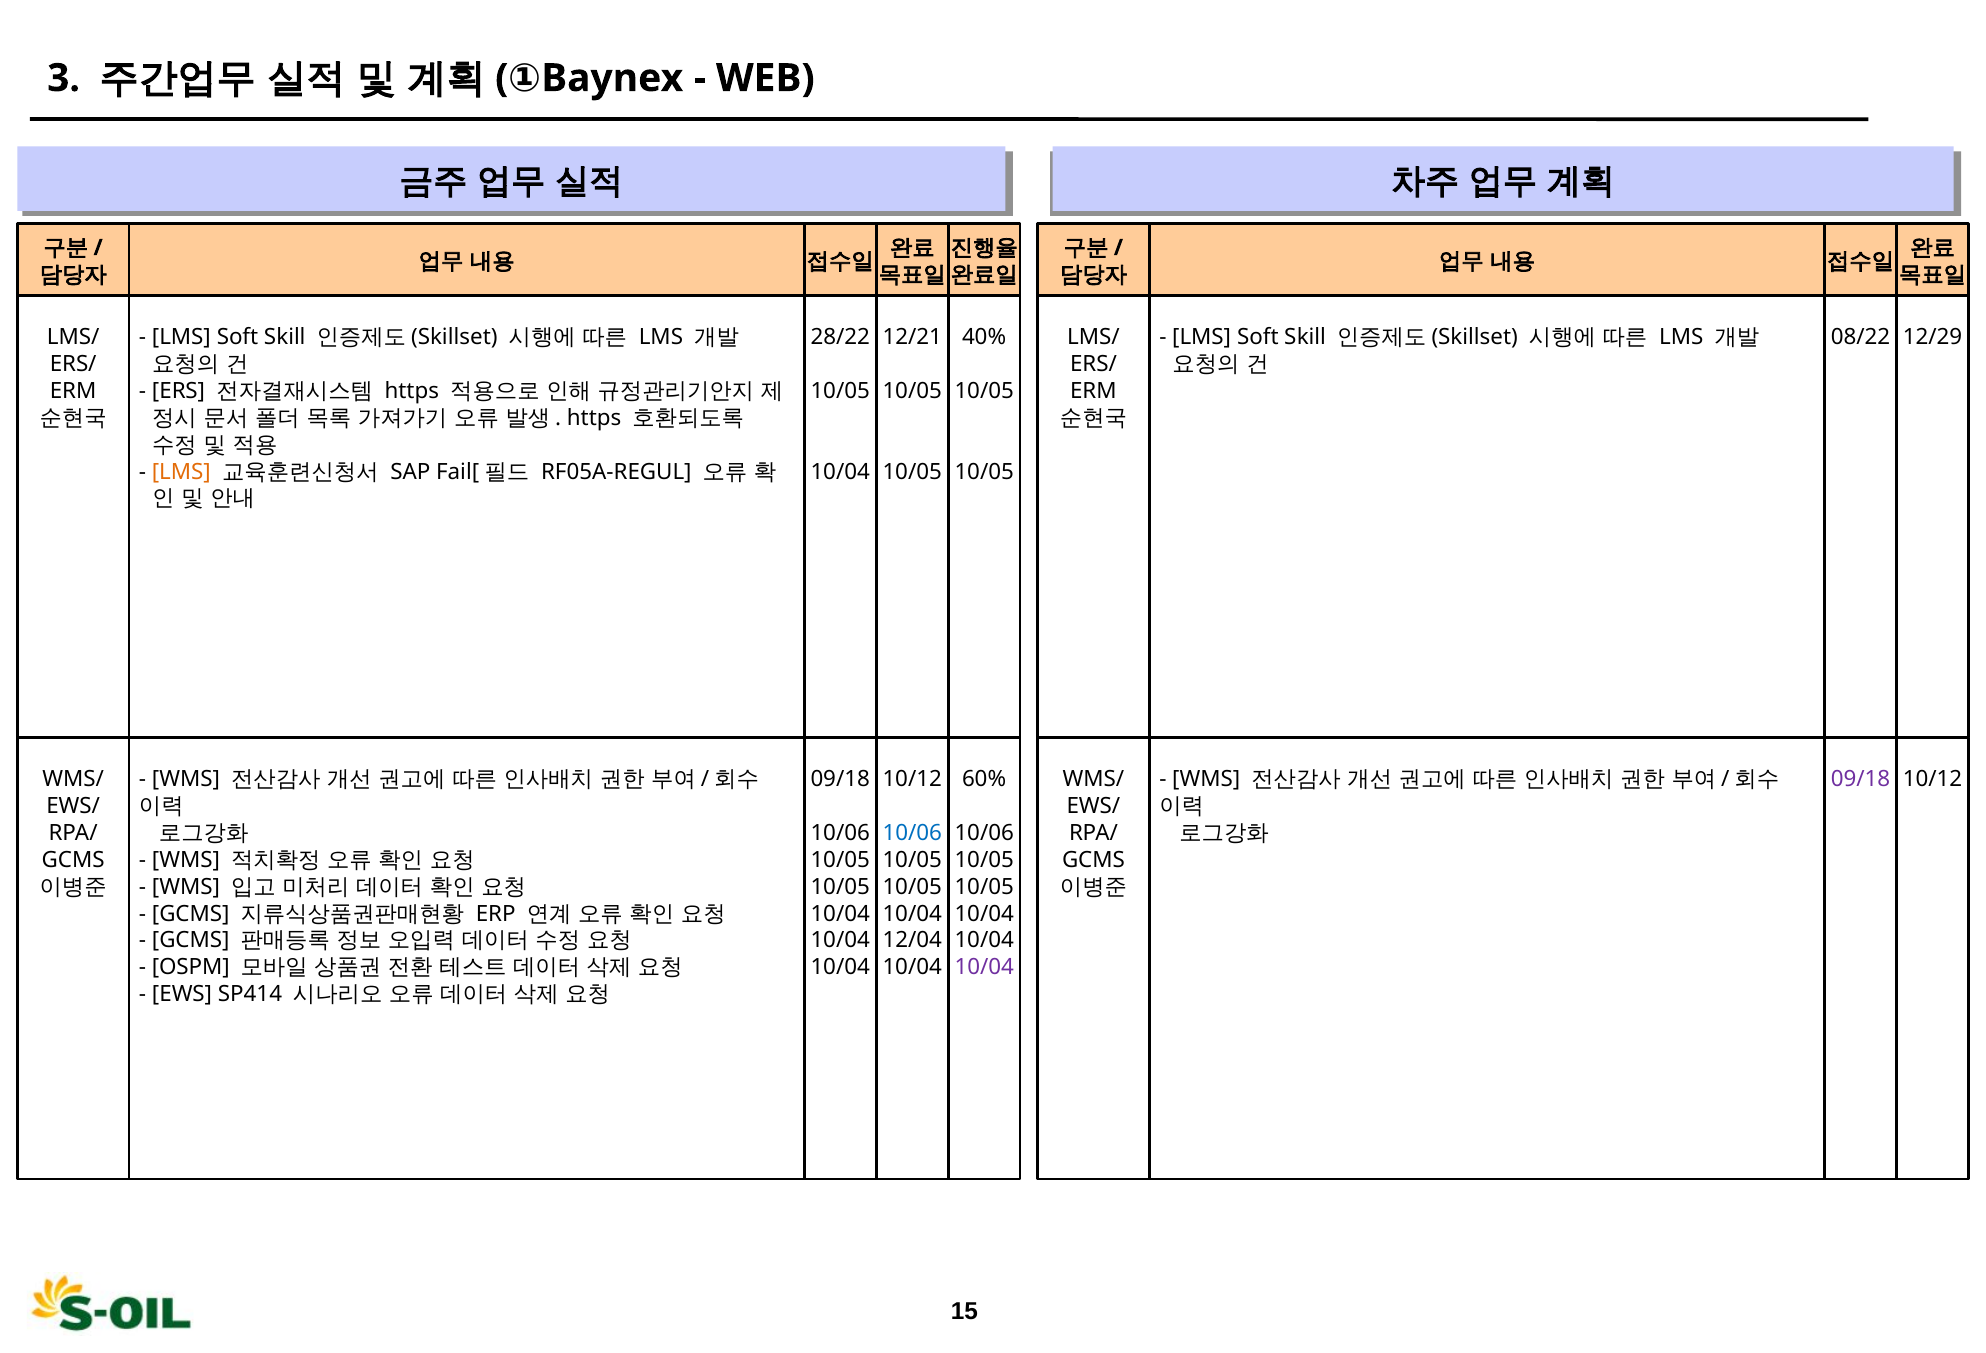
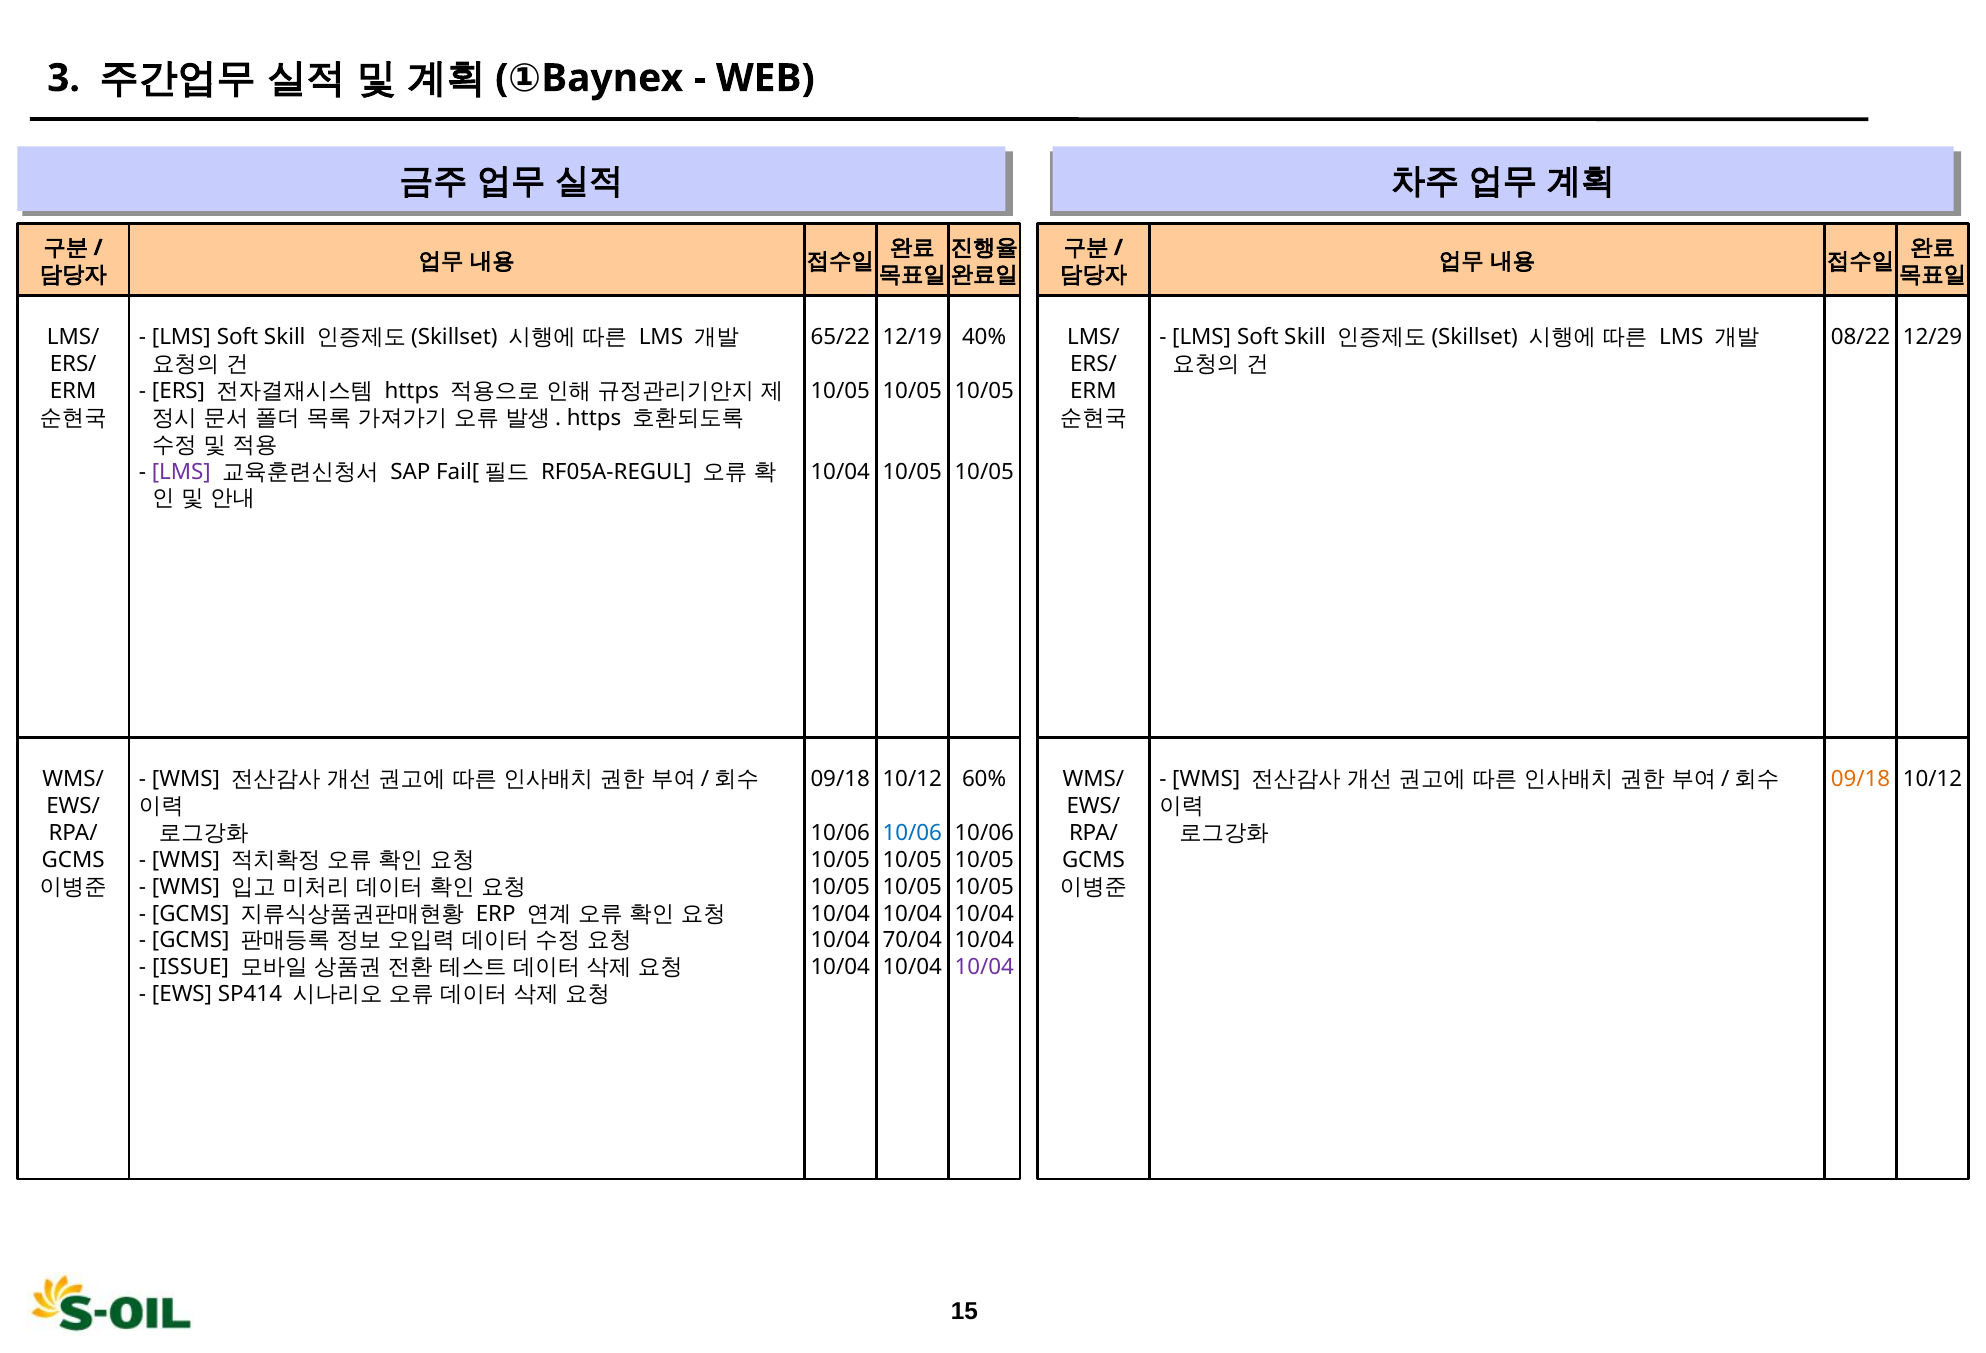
28/22: 28/22 -> 65/22 (840, 337)
12/21: 12/21 -> 12/19 (912, 337)
LMS colour: orange -> purple (181, 472)
09/18 colour: purple -> orange (1861, 779)
12/04: 12/04 -> 70/04 (912, 941)
OSPM: OSPM -> ISSUE (191, 967)
